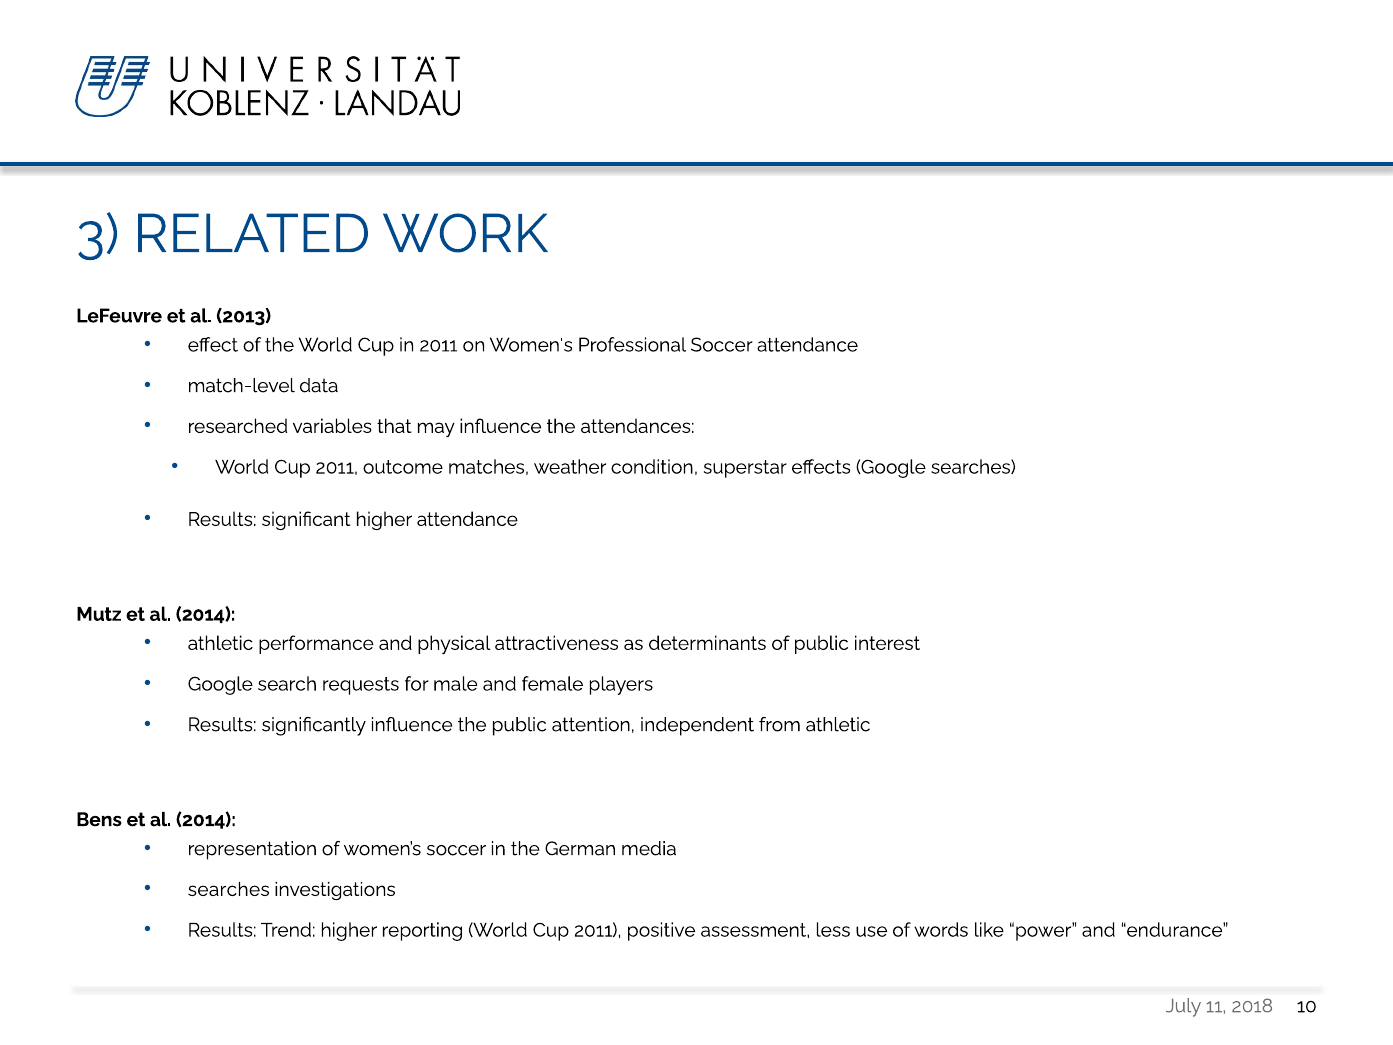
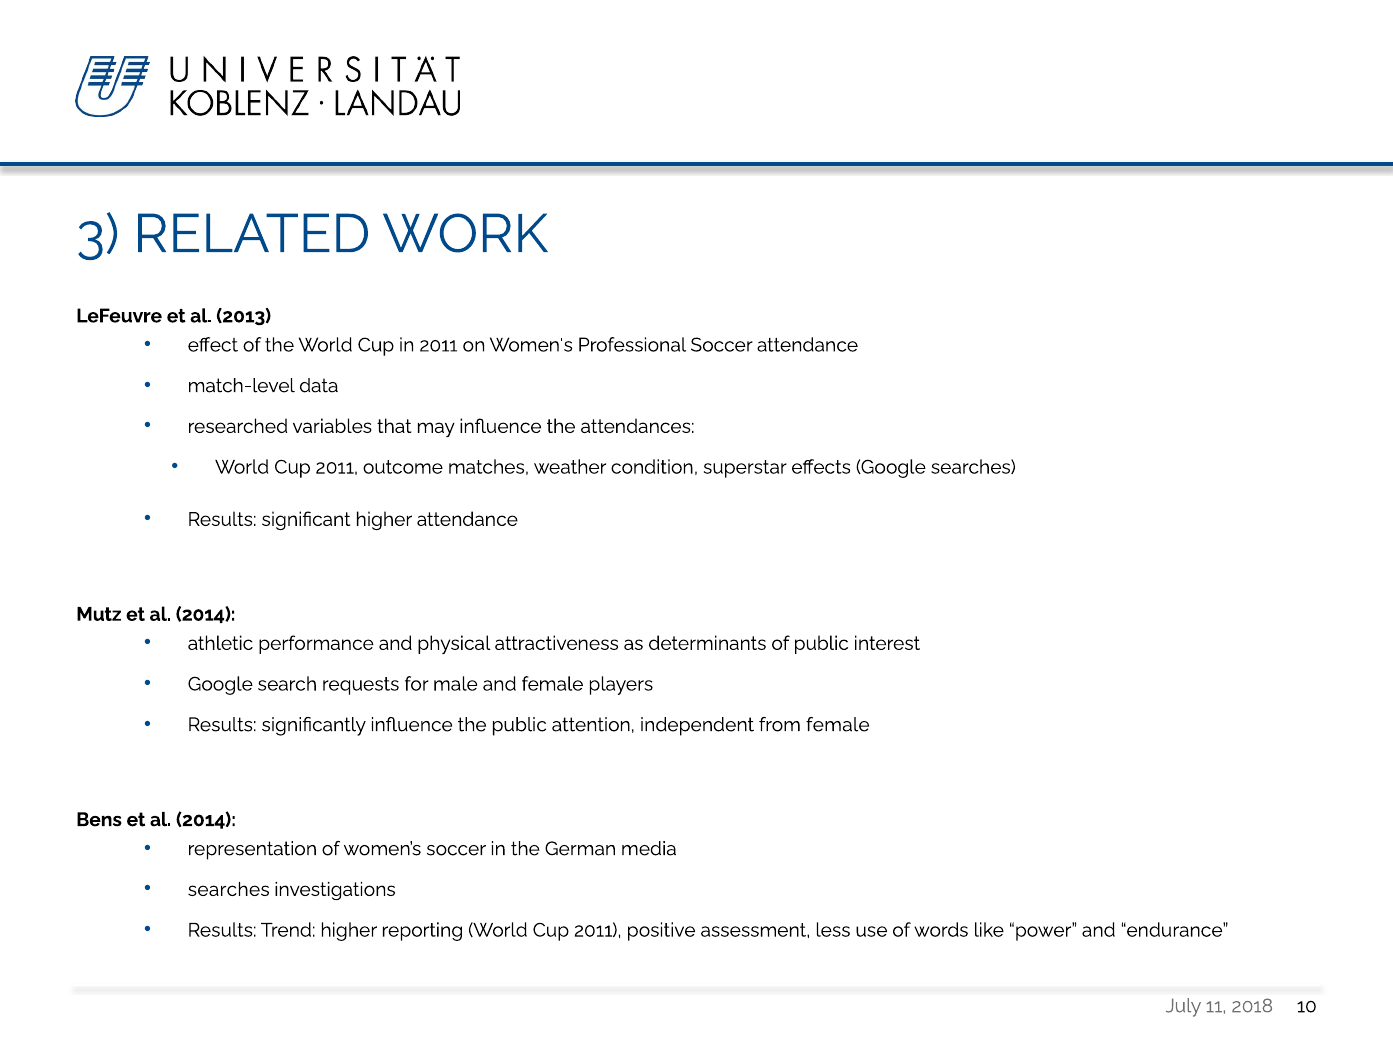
from athletic: athletic -> female (838, 725)
